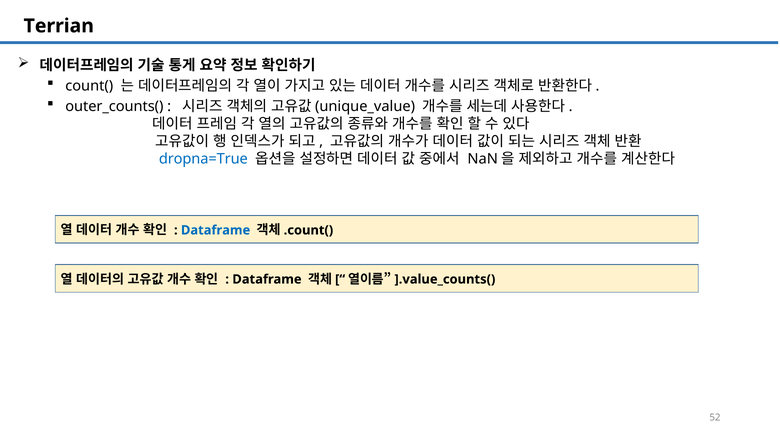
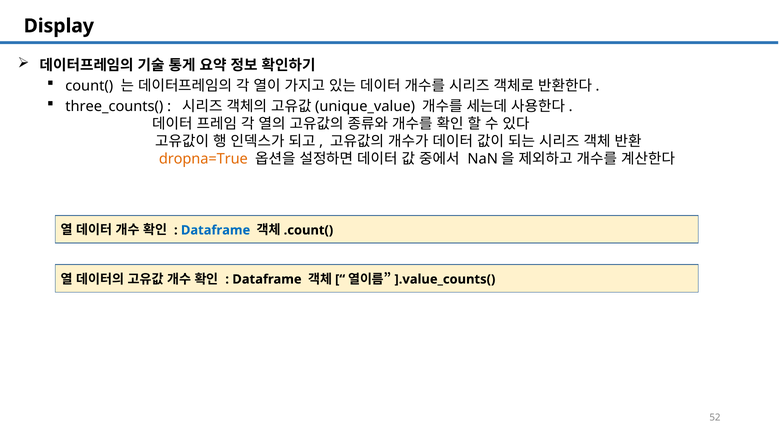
Terrian: Terrian -> Display (59, 26)
outer_counts(: outer_counts( -> three_counts( (114, 106)
dropna=True colour: blue -> orange (203, 159)
